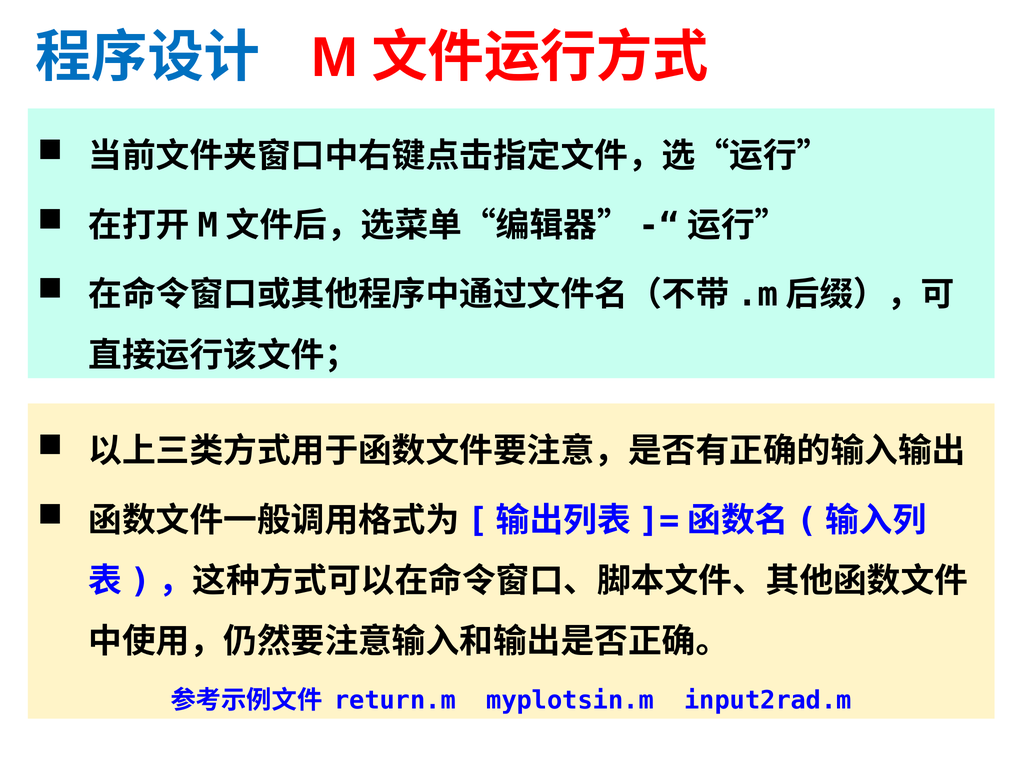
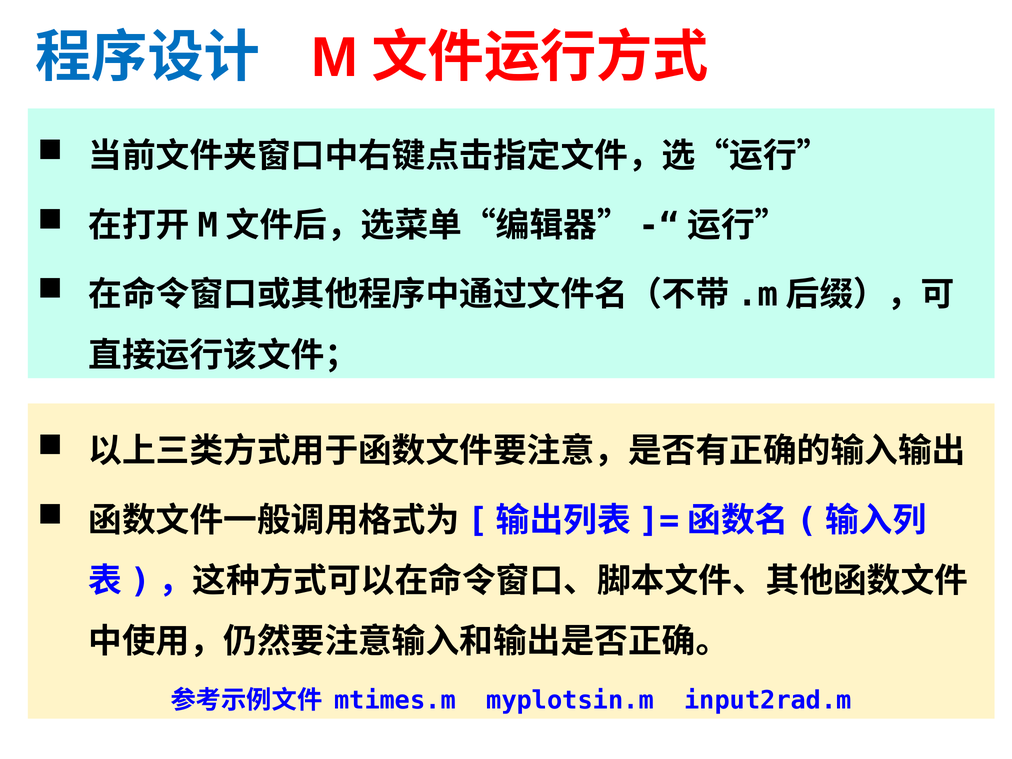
return.m: return.m -> mtimes.m (395, 700)
